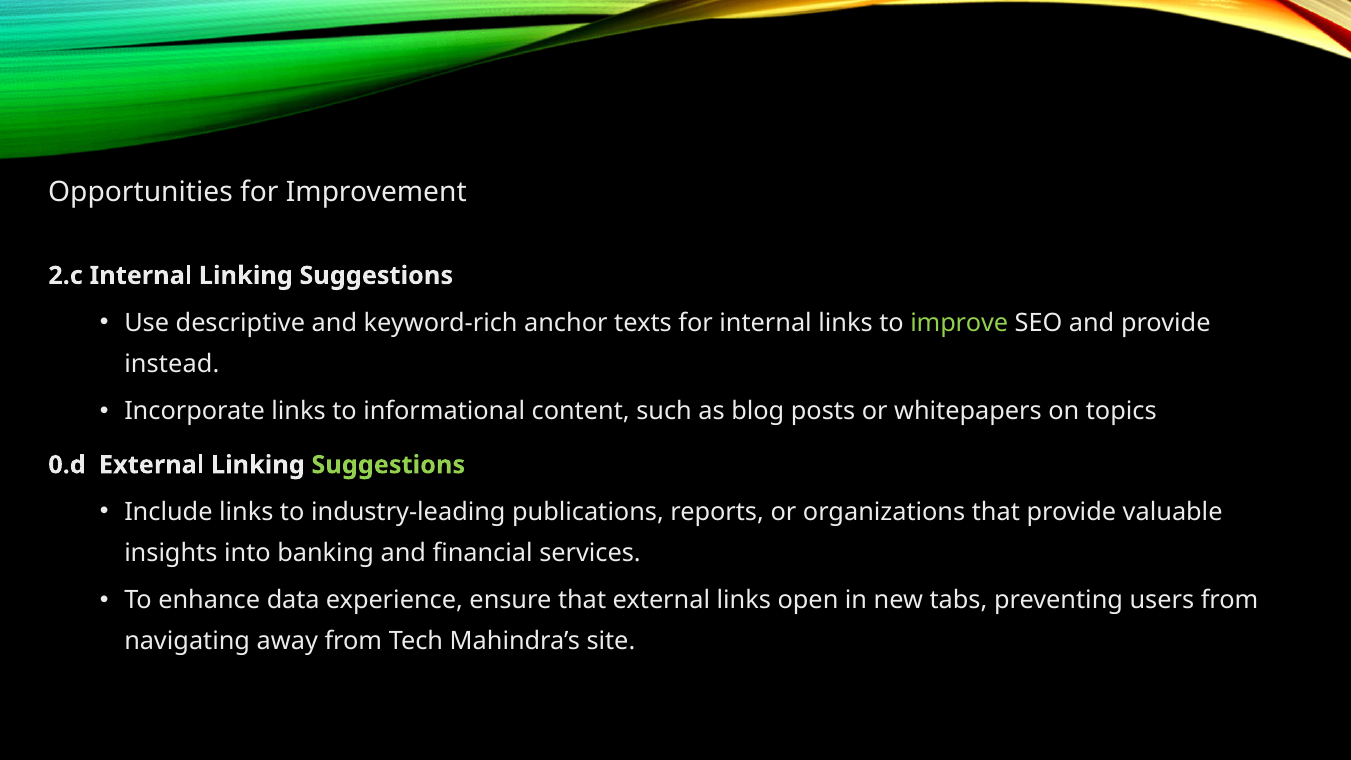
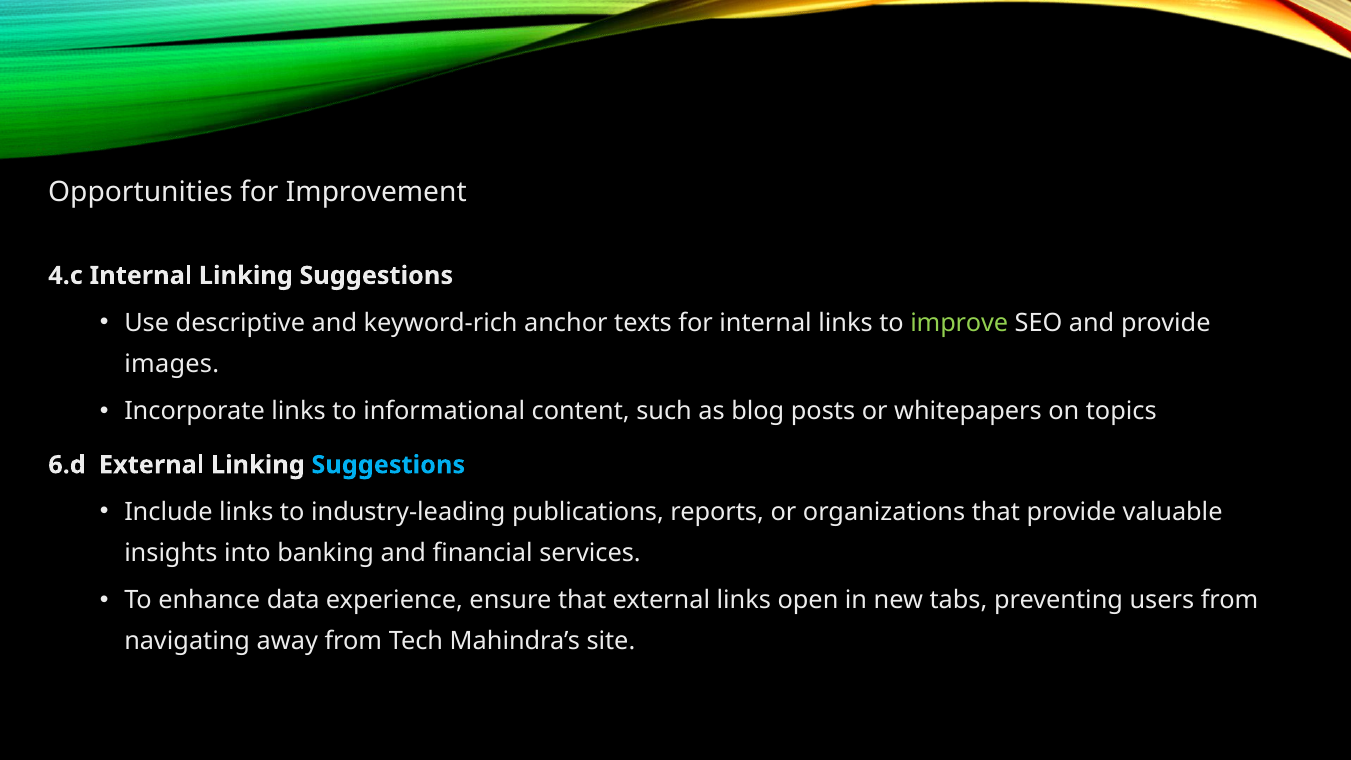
2.c: 2.c -> 4.c (66, 276)
instead: instead -> images (172, 364)
0.d: 0.d -> 6.d (67, 465)
Suggestions colour: light green -> light blue (388, 465)
